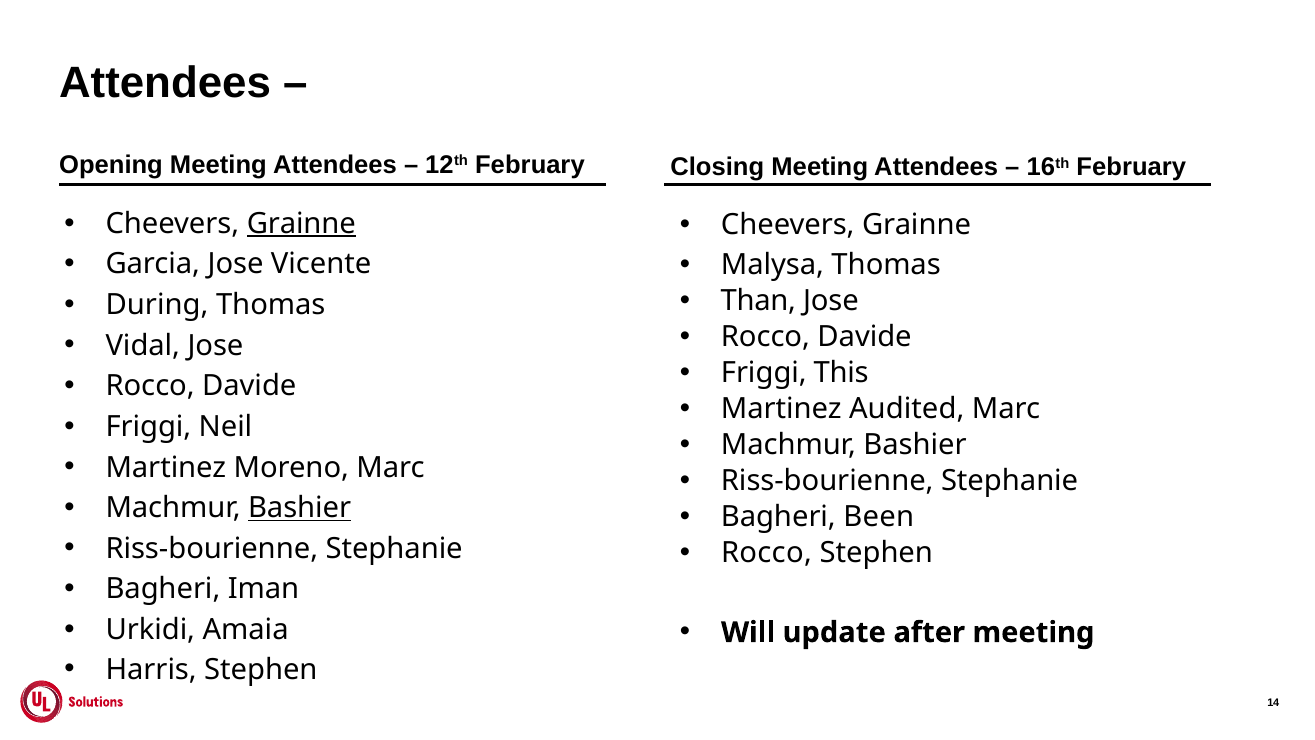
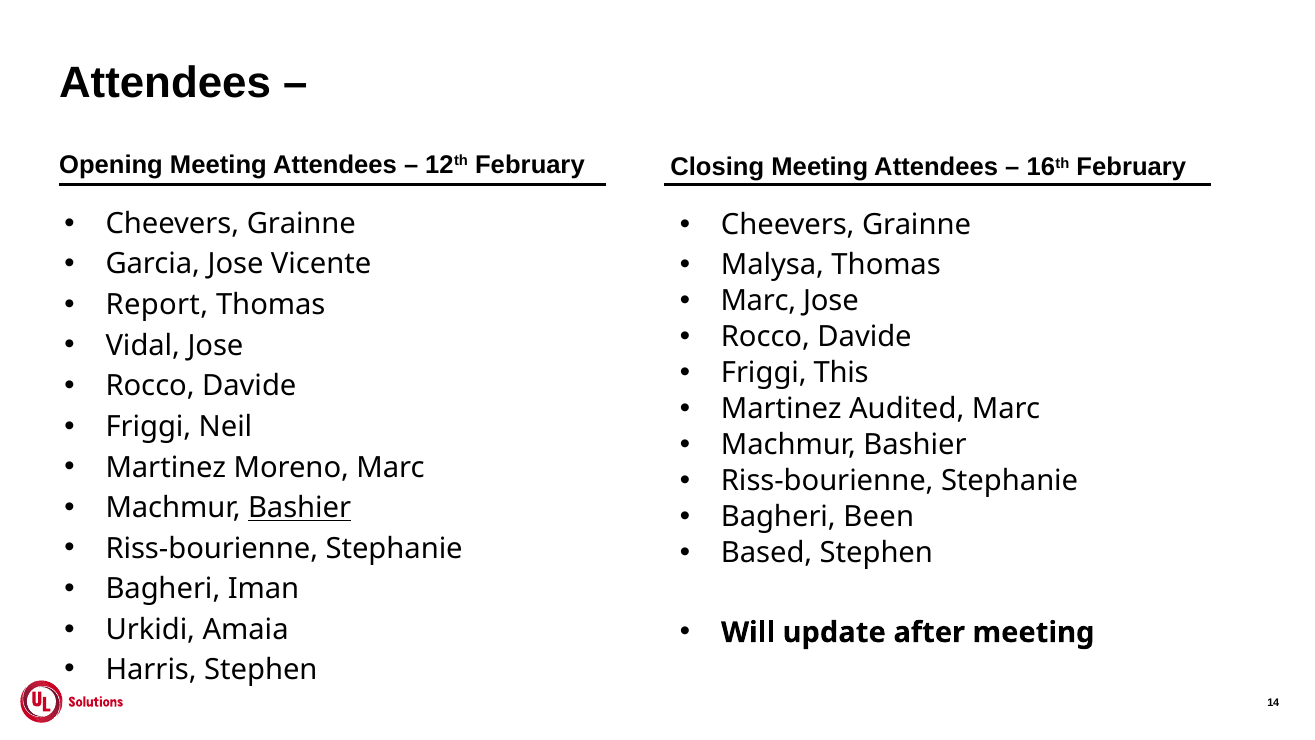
Grainne underline: present -> none (301, 224)
Than: Than -> Marc (758, 301)
During: During -> Report (157, 305)
Rocco: Rocco -> Based (767, 553)
